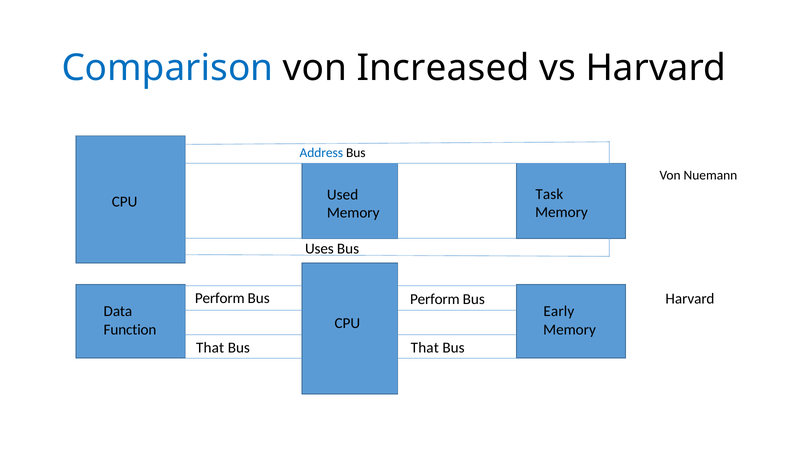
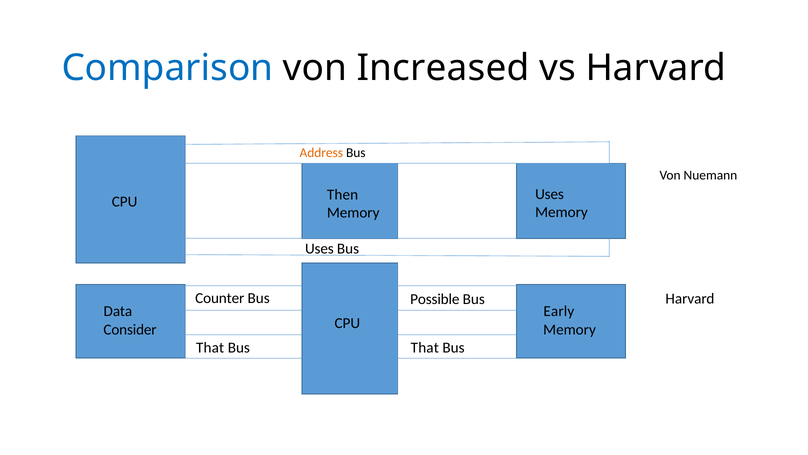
Address colour: blue -> orange (321, 153)
Task: Task -> Uses (549, 194)
Used: Used -> Then (343, 194)
Perform: Perform -> Counter (220, 298)
Bus Perform: Perform -> Possible (435, 299)
Function: Function -> Consider (130, 329)
